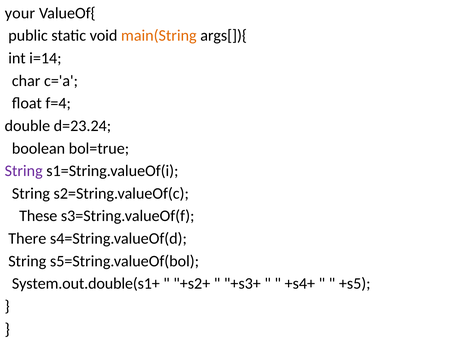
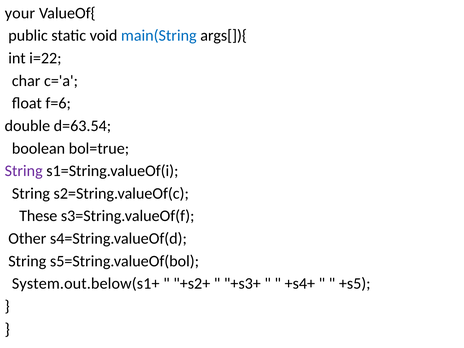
main(String colour: orange -> blue (159, 36)
i=14: i=14 -> i=22 (45, 58)
f=4: f=4 -> f=6 (58, 103)
d=23.24: d=23.24 -> d=63.54 (82, 126)
There: There -> Other (27, 239)
System.out.double(s1+: System.out.double(s1+ -> System.out.below(s1+ (86, 284)
